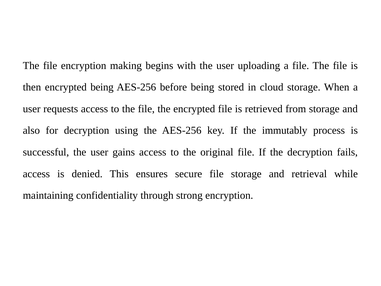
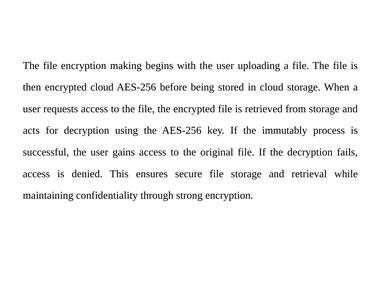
encrypted being: being -> cloud (102, 87)
also: also -> acts (31, 130)
